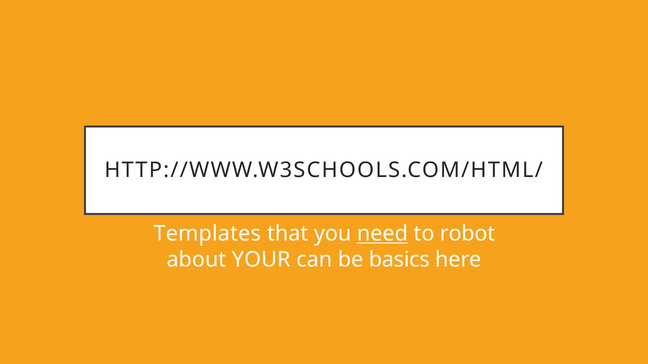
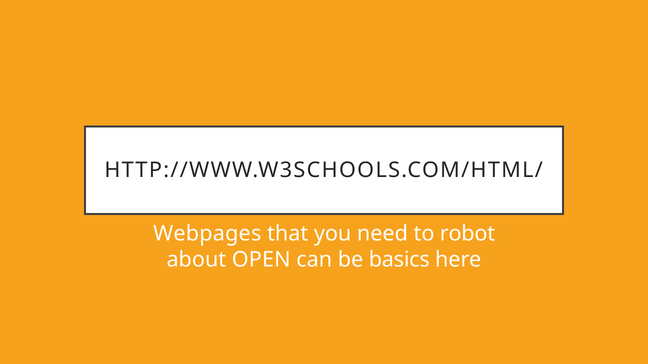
Templates: Templates -> Webpages (207, 234)
need underline: present -> none (382, 234)
YOUR: YOUR -> OPEN (261, 260)
